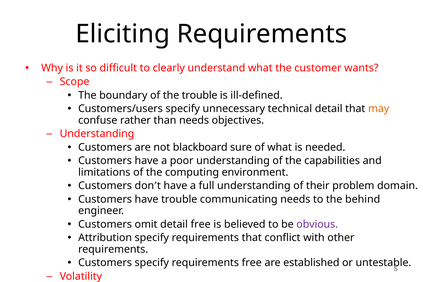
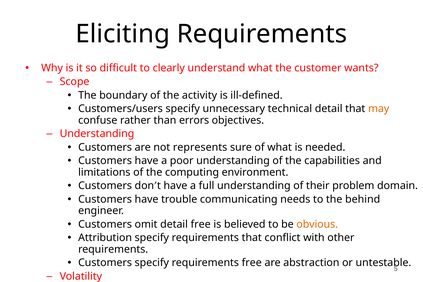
the trouble: trouble -> activity (200, 95)
than needs: needs -> errors (194, 120)
blackboard: blackboard -> represents (200, 147)
obvious colour: purple -> orange (317, 224)
established: established -> abstraction (311, 263)
